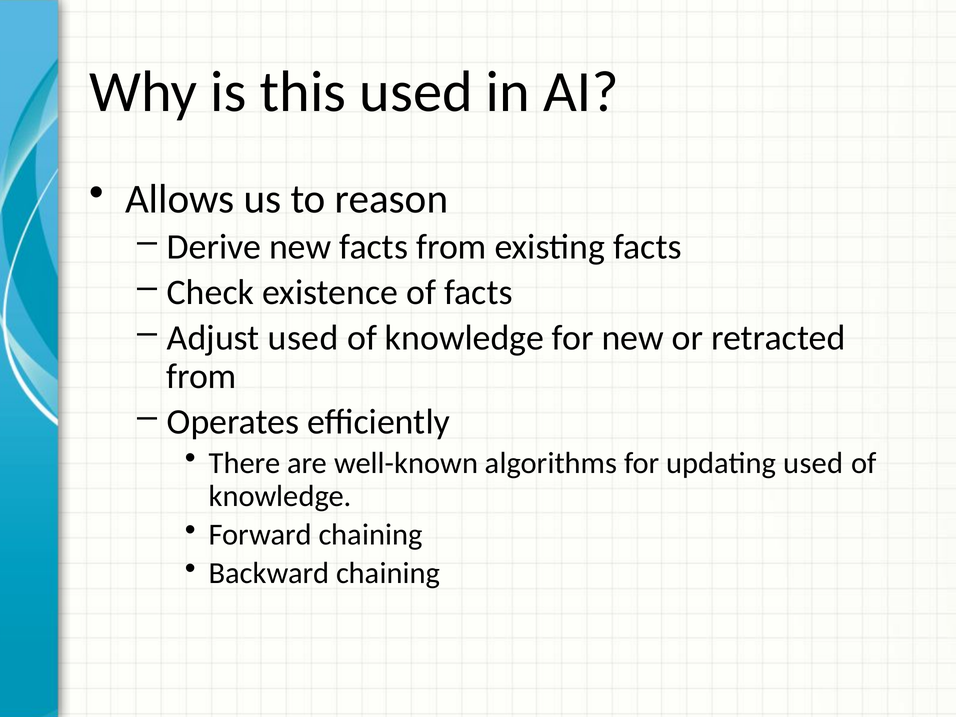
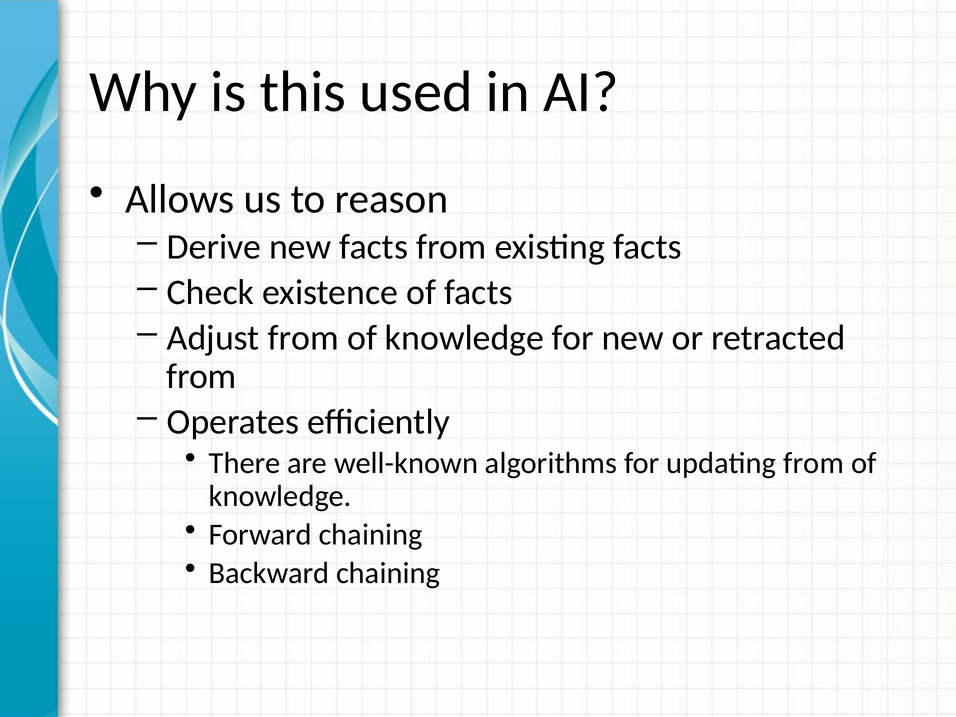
Adjust used: used -> from (303, 338)
updating used: used -> from (813, 463)
